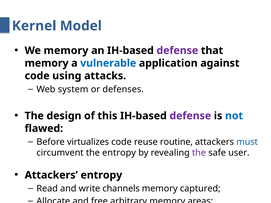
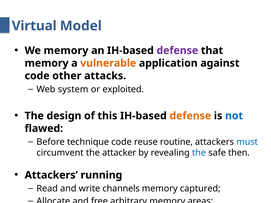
Kernel: Kernel -> Virtual (34, 26)
vulnerable colour: blue -> orange (108, 63)
using: using -> other (67, 76)
defenses: defenses -> exploited (123, 89)
defense colour: purple -> orange (190, 116)
virtualizes: virtualizes -> technique (88, 142)
the entropy: entropy -> attacker (119, 153)
the colour: purple -> blue (199, 153)
user: user -> then (239, 153)
Attackers entropy: entropy -> running (101, 175)
